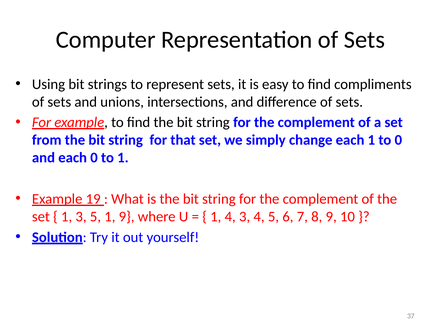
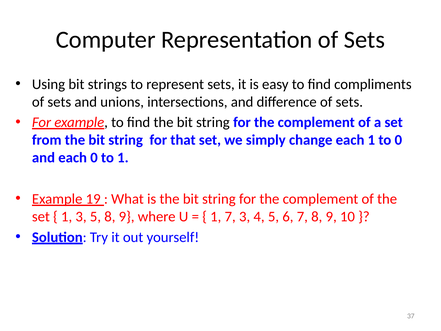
5 1: 1 -> 8 (110, 216)
1 4: 4 -> 7 (230, 216)
